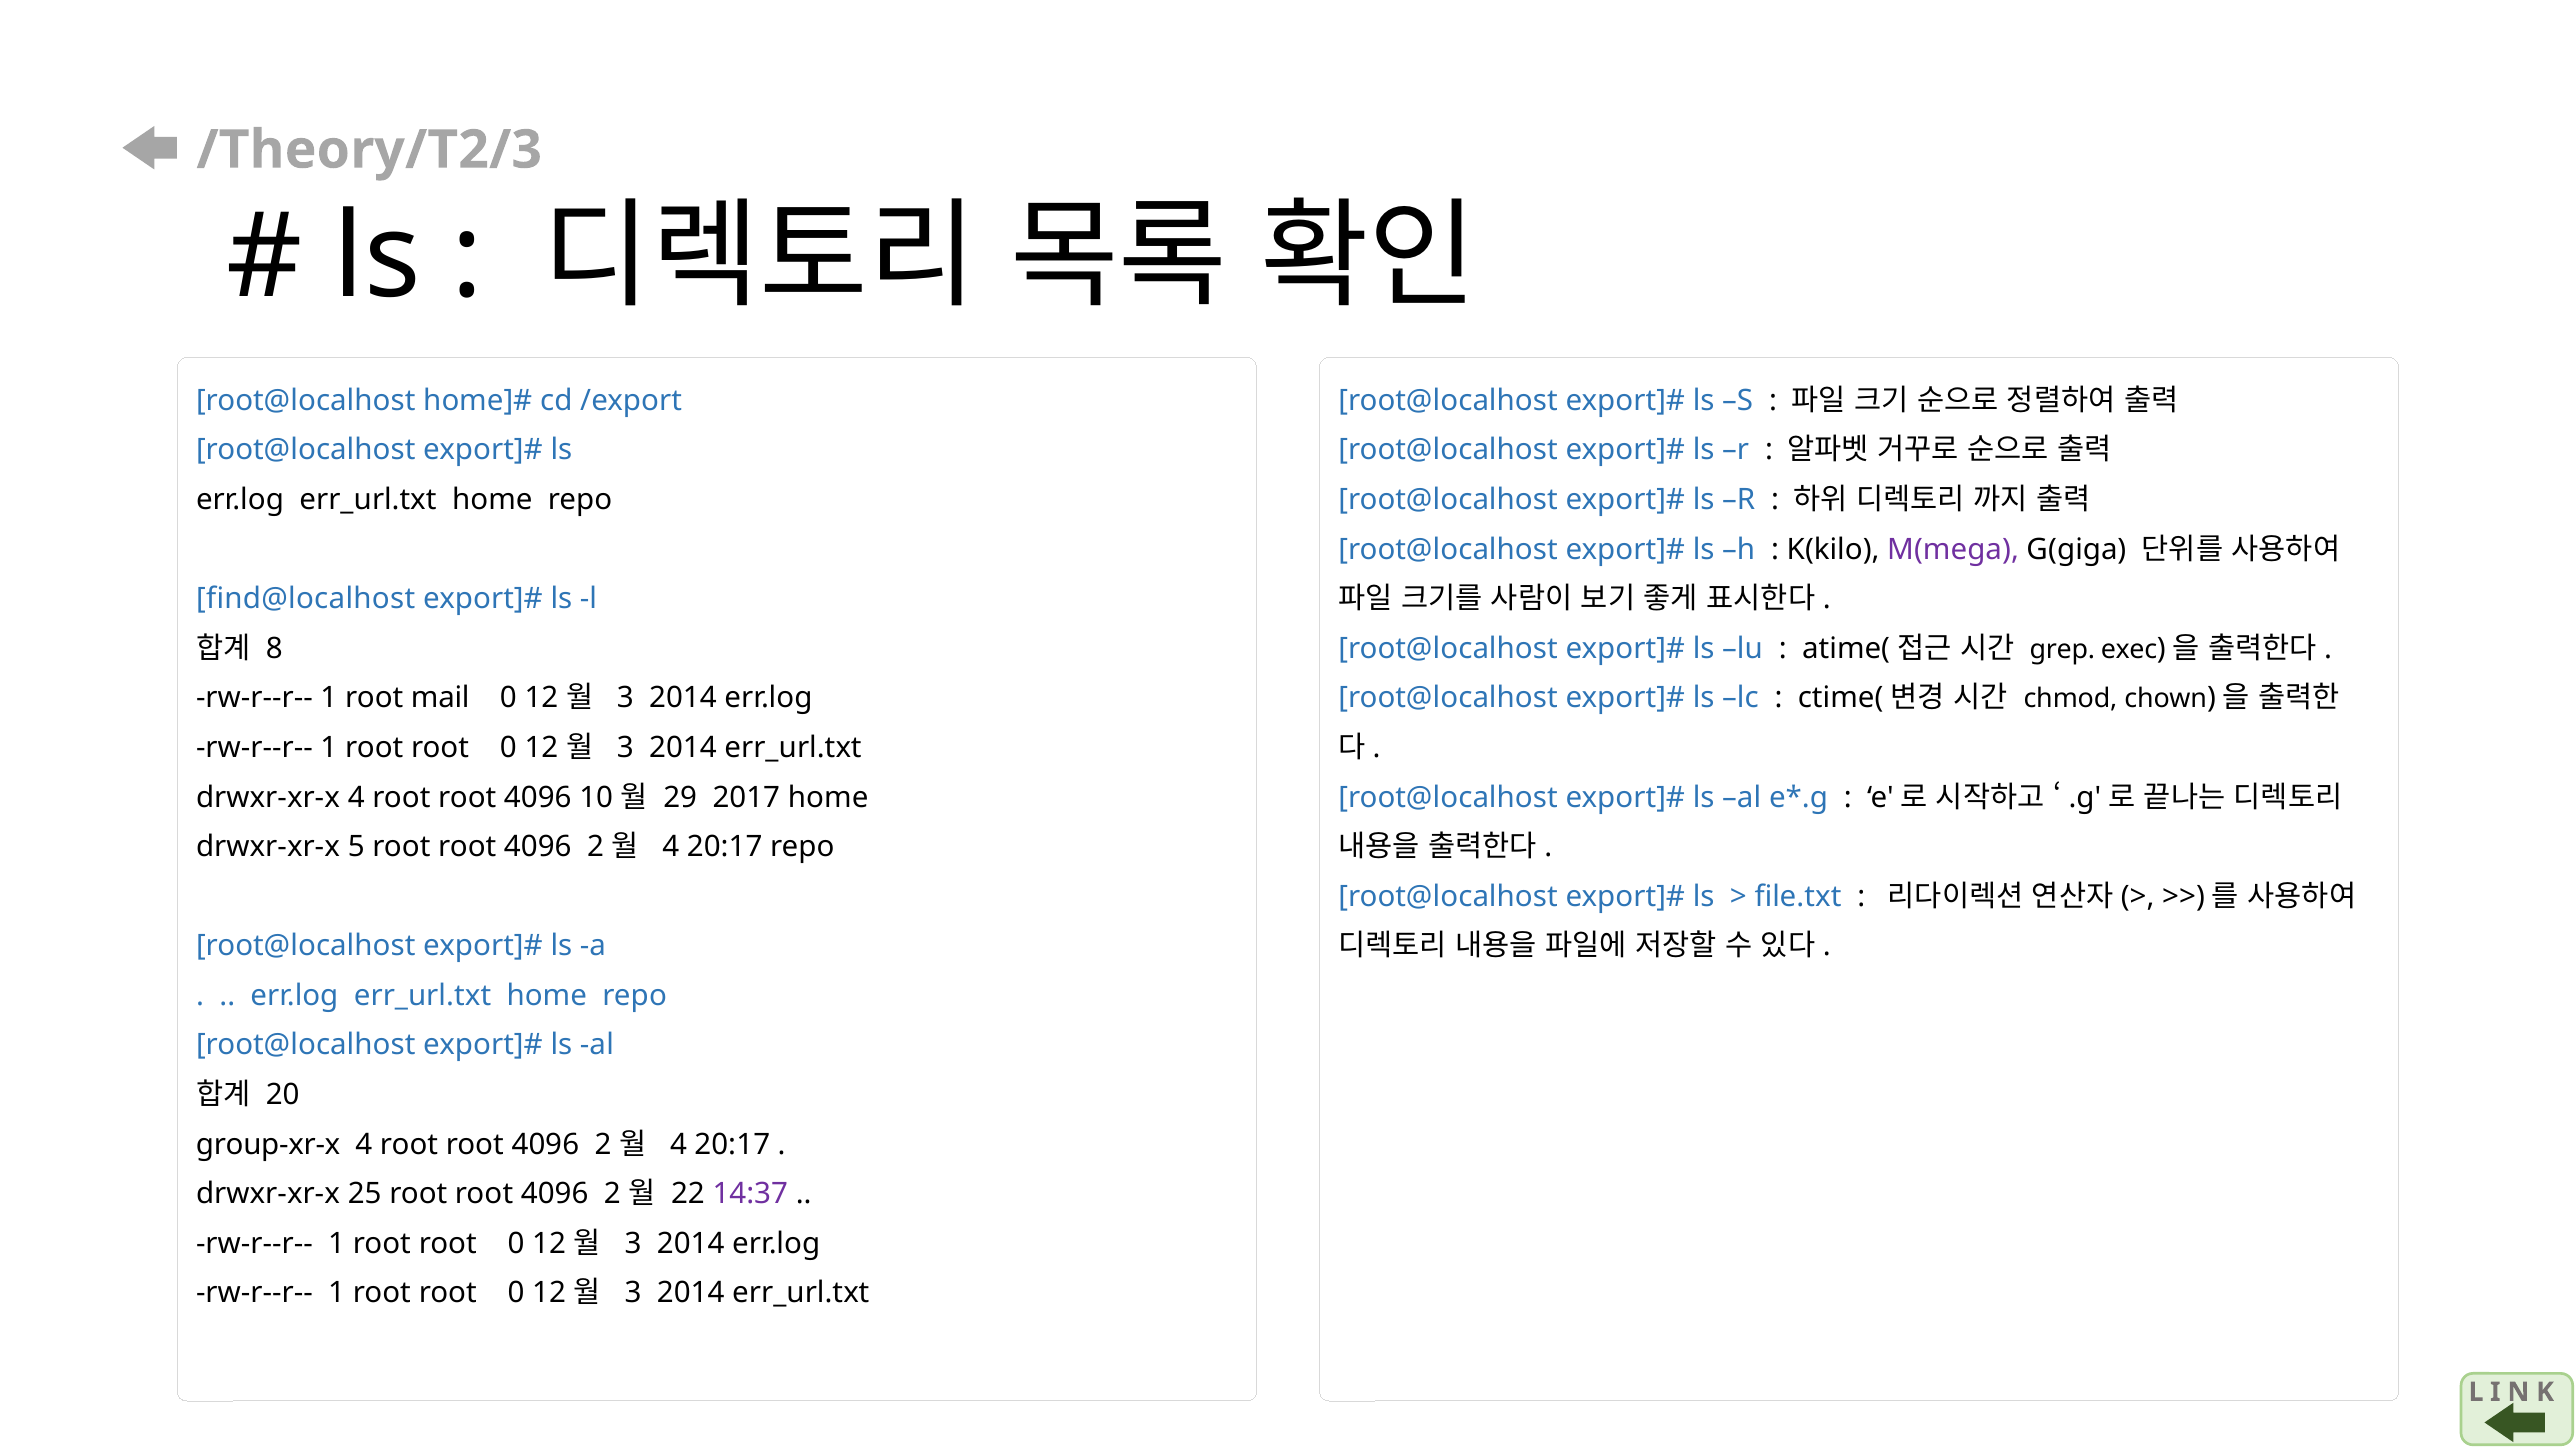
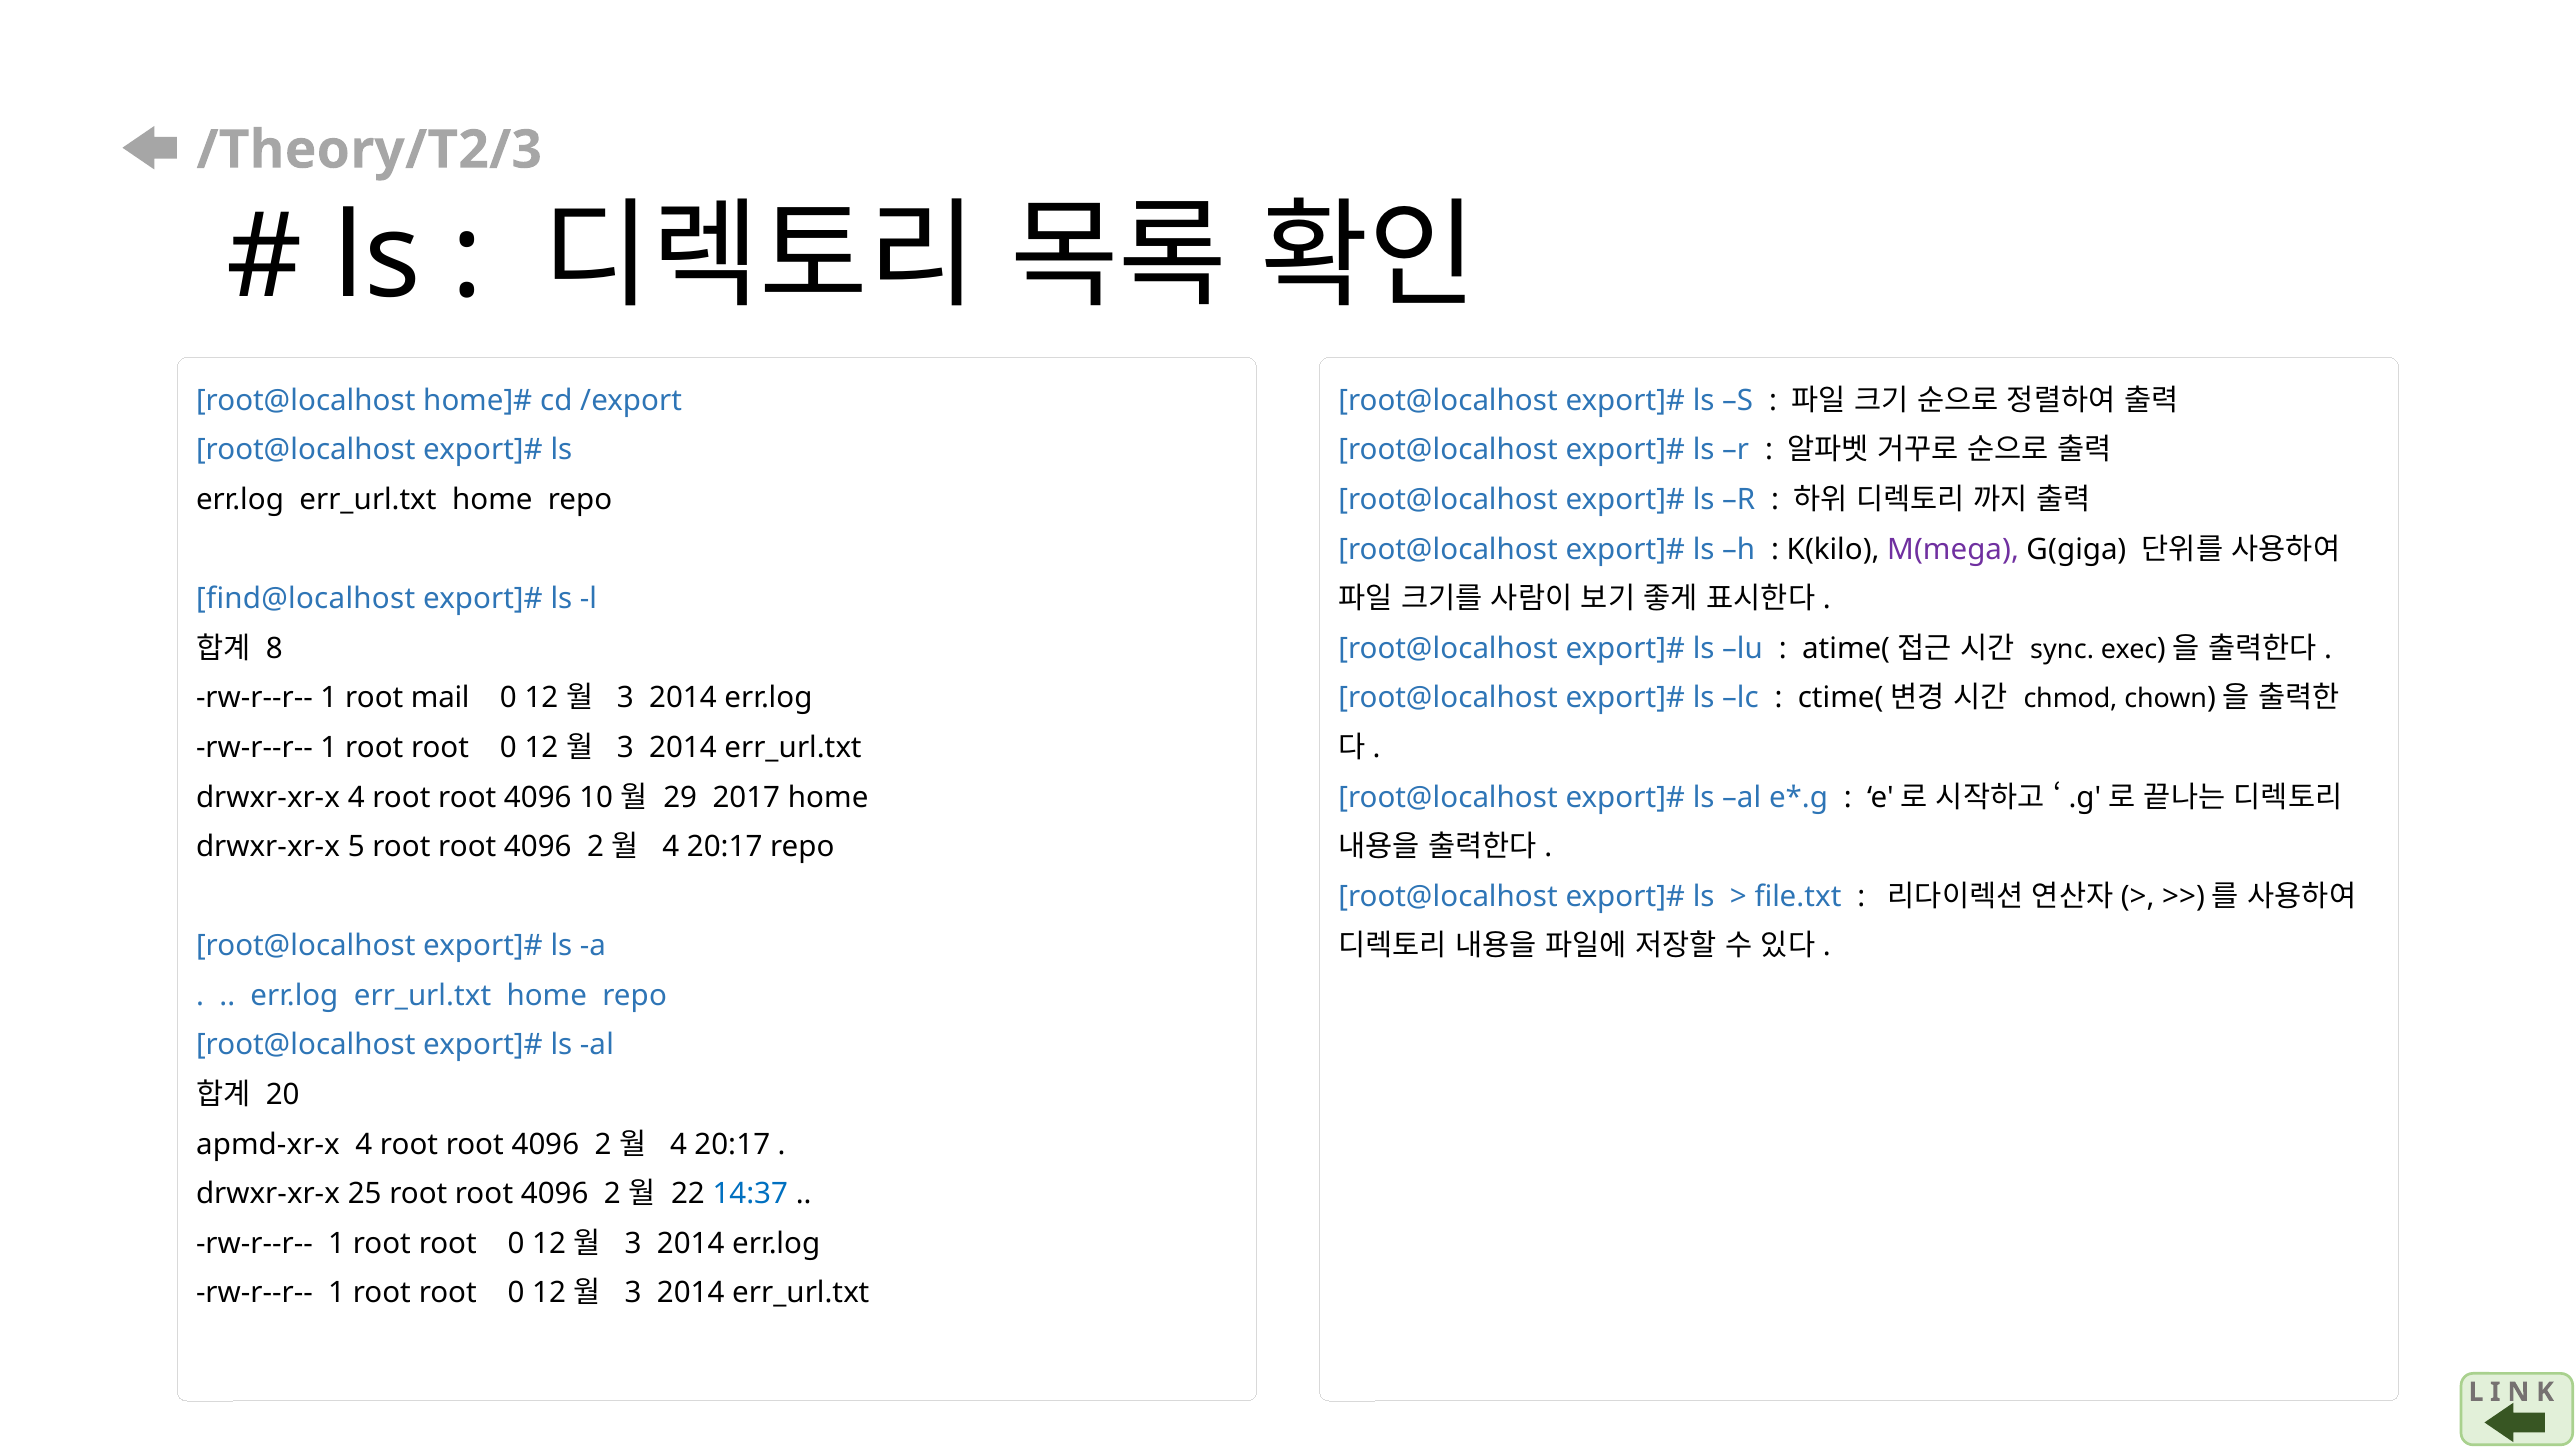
grep: grep -> sync (2062, 649)
group-xr-x: group-xr-x -> apmd-xr-x (268, 1144)
14:37 colour: purple -> blue (750, 1194)
